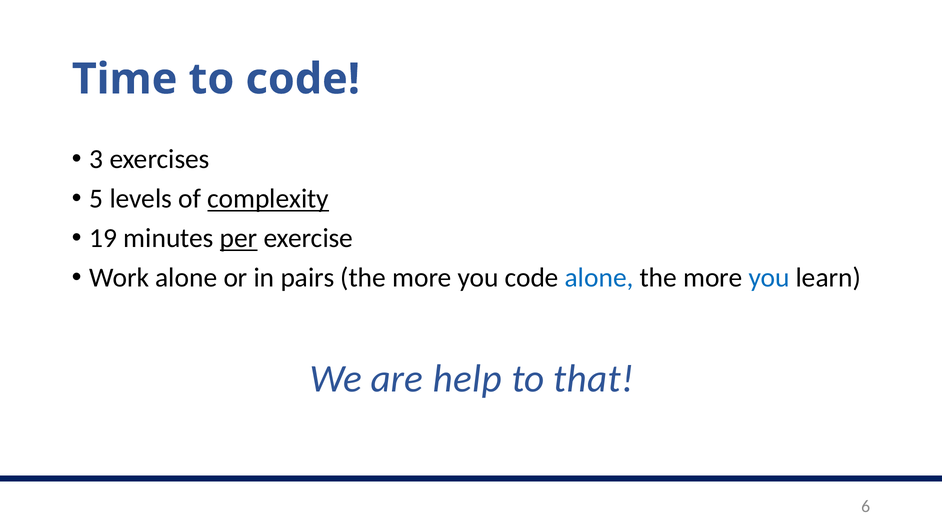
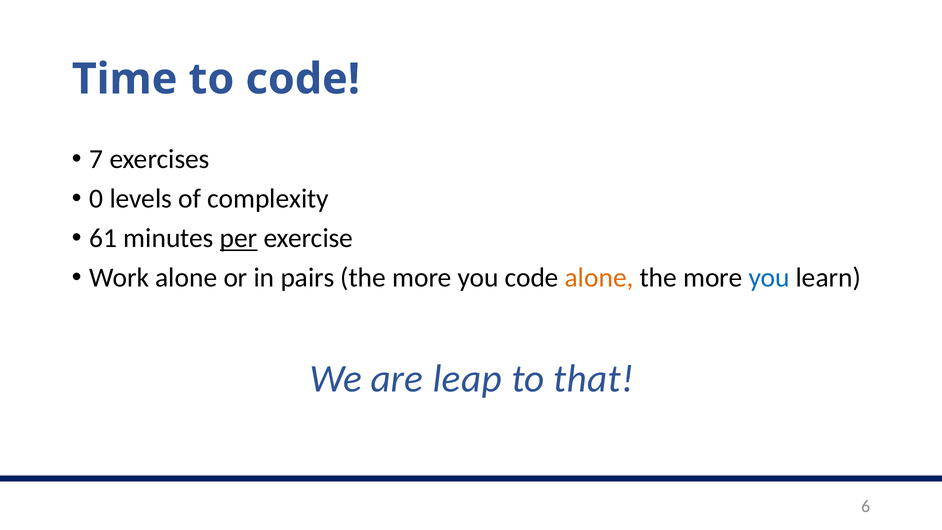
3: 3 -> 7 (96, 159)
5: 5 -> 0 (96, 199)
complexity underline: present -> none (268, 199)
19: 19 -> 61 (103, 238)
alone colour: blue -> orange (599, 278)
help: help -> leap (467, 379)
